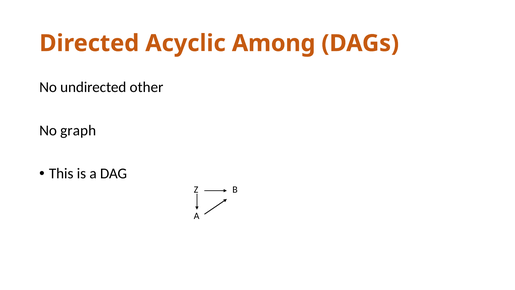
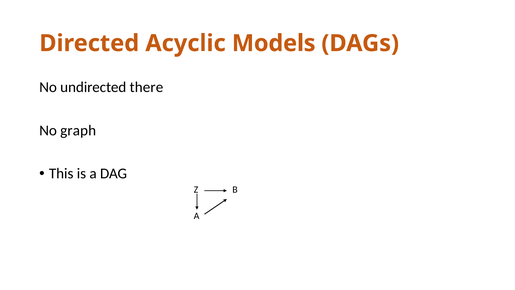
Among: Among -> Models (274, 43)
other: other -> there (146, 87)
